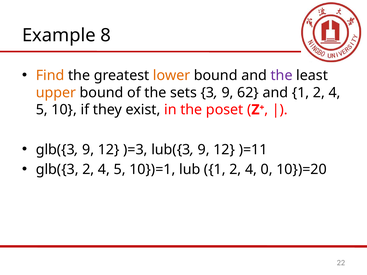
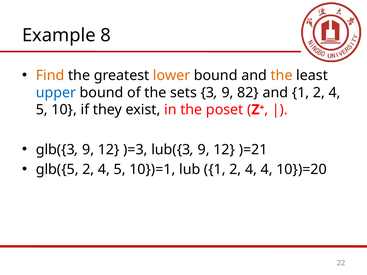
the colour: purple -> orange (282, 76)
upper colour: orange -> blue (56, 93)
62: 62 -> 82 (248, 93)
)=11: )=11 -> )=21 (253, 150)
glb({3: glb({3 -> glb({5 (57, 170)
4 0: 0 -> 4 (267, 170)
